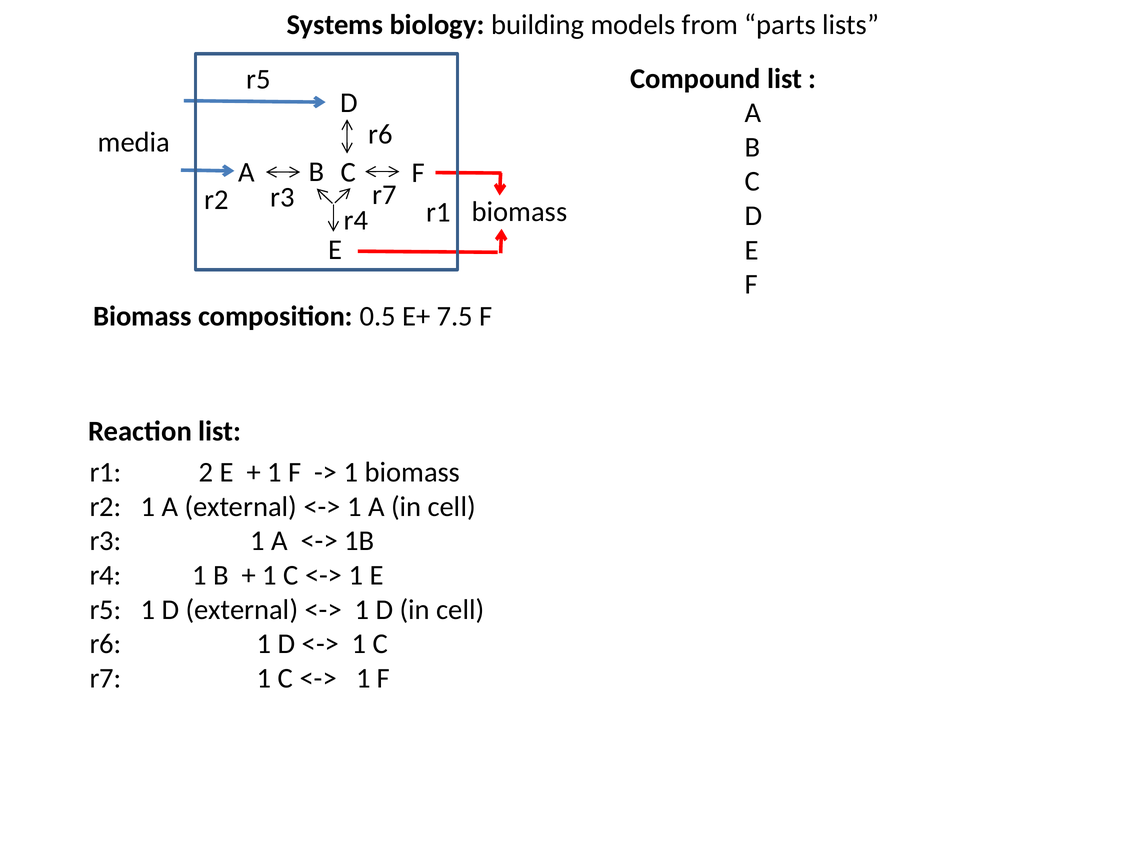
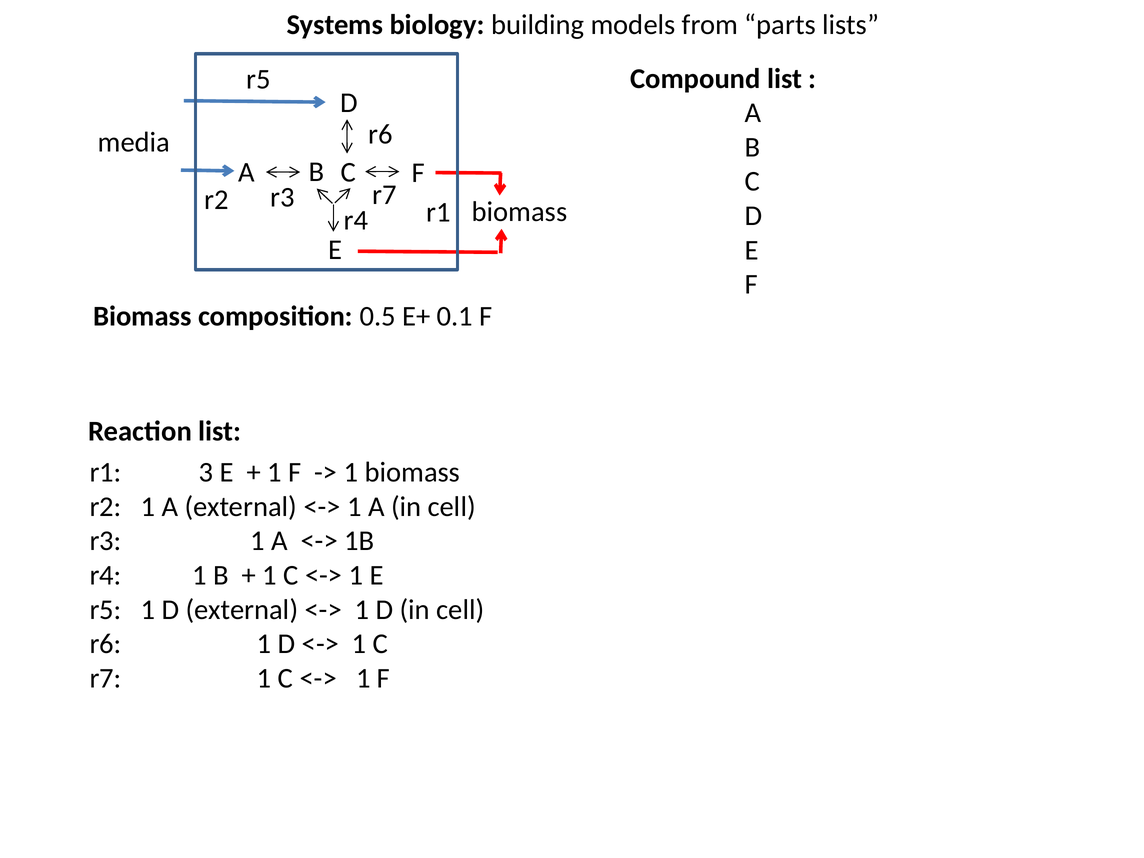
7.5: 7.5 -> 0.1 (455, 316)
2: 2 -> 3 (206, 472)
